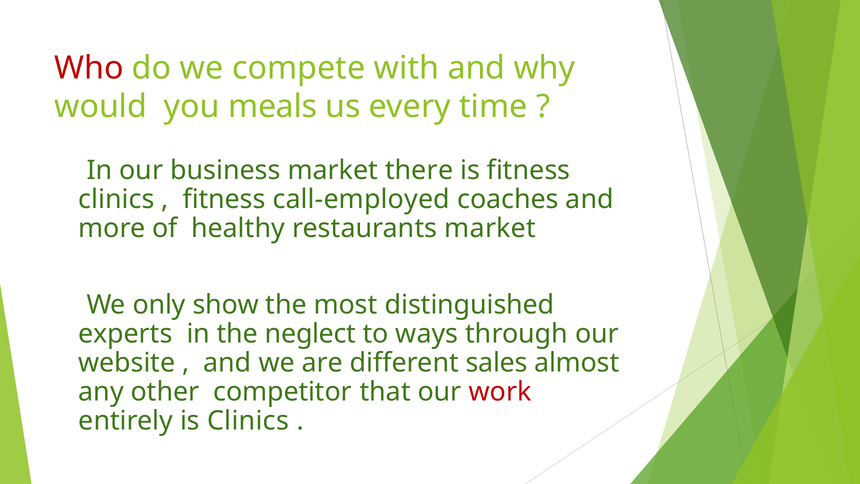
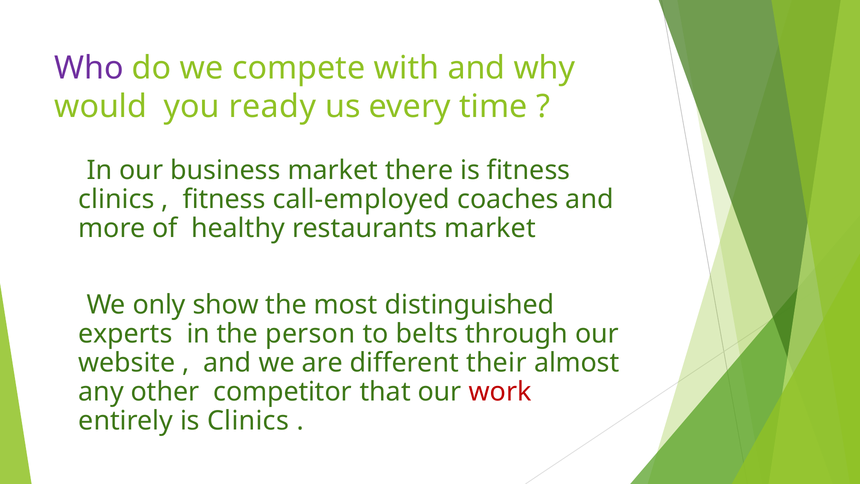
Who colour: red -> purple (89, 68)
meals: meals -> ready (272, 106)
neglect: neglect -> person (310, 334)
ways: ways -> belts (427, 334)
sales: sales -> their (496, 363)
